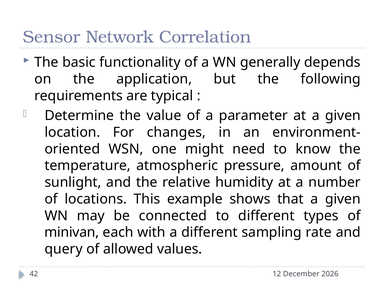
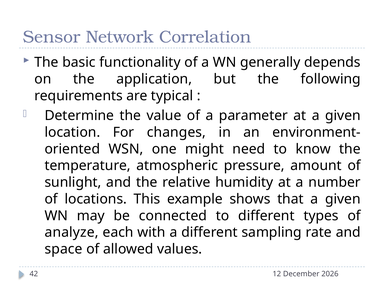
minivan: minivan -> analyze (72, 232)
query: query -> space (64, 249)
